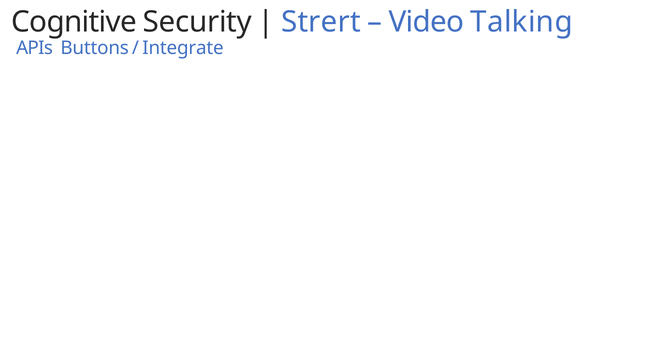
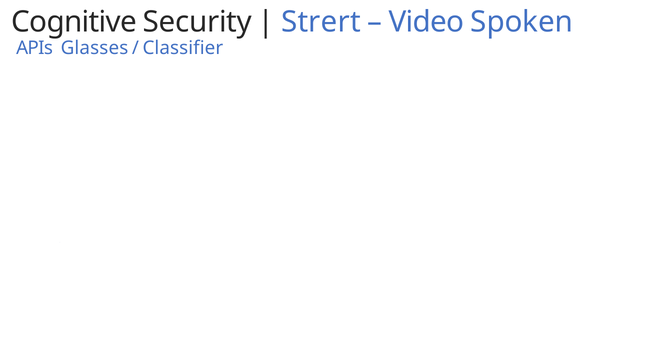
Talking: Talking -> Spoken (522, 22)
Buttons: Buttons -> Glasses (94, 48)
Integrate: Integrate -> Classifier (183, 48)
